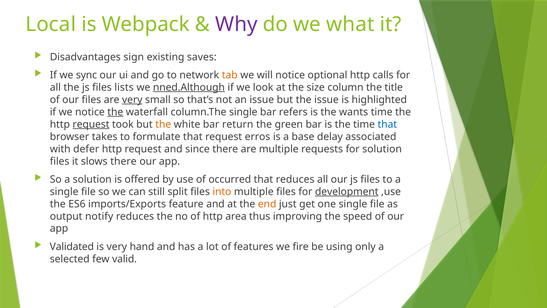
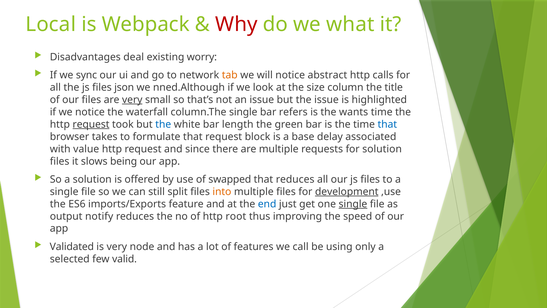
Why colour: purple -> red (236, 24)
sign: sign -> deal (134, 57)
saves: saves -> worry (202, 57)
optional: optional -> abstract (327, 75)
lists: lists -> json (124, 87)
nned.Although underline: present -> none (189, 87)
the underline: present -> none (115, 112)
the colour: orange -> blue (163, 124)
return: return -> length (238, 124)
erros: erros -> block (258, 137)
defer: defer -> value (86, 149)
slows there: there -> being (124, 161)
occurred: occurred -> swapped (230, 179)
end colour: orange -> blue (267, 204)
single underline: none -> present (353, 204)
area: area -> root (236, 216)
hand: hand -> node (142, 246)
fire: fire -> call (301, 246)
